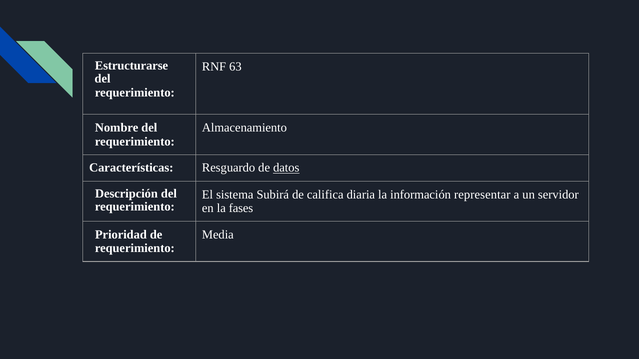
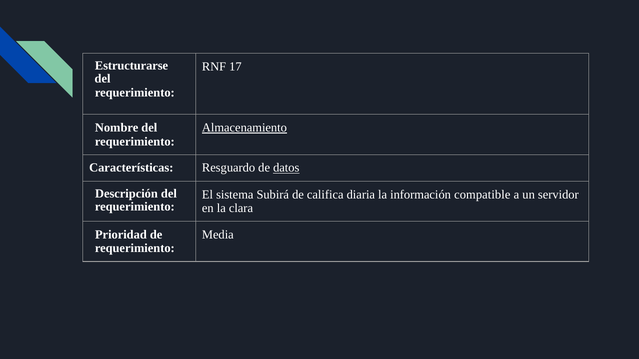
63: 63 -> 17 (235, 67)
Almacenamiento underline: none -> present (244, 128)
representar: representar -> compatible (482, 195)
fases: fases -> clara (241, 208)
